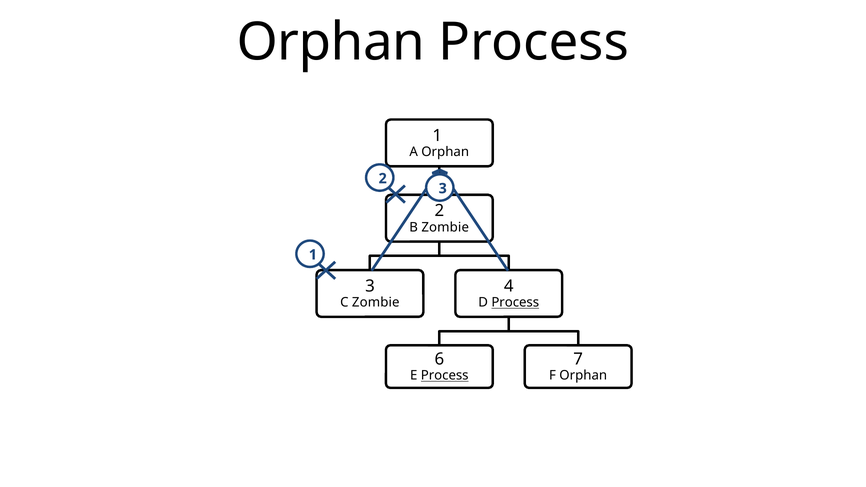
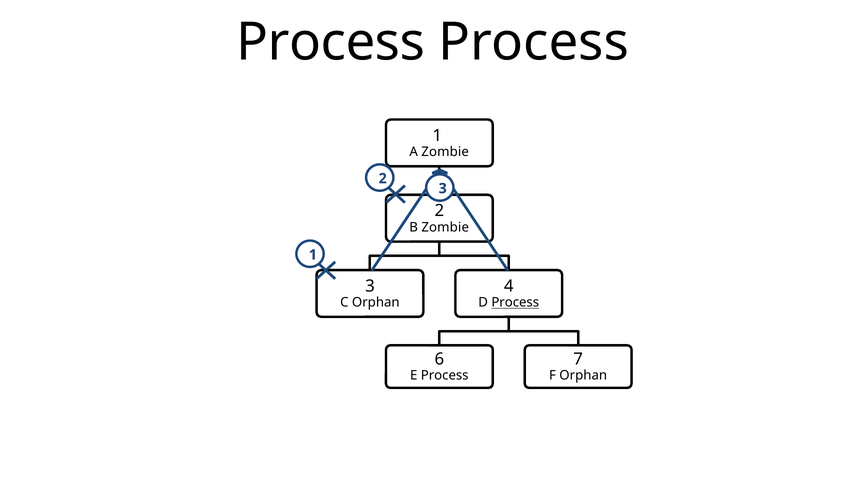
Orphan: Orphan -> Process (331, 42)
Orphan: Orphan -> Zombie (445, 152)
Zombie: Zombie -> Orphan (376, 303)
Process underline: present -> none (445, 376)
